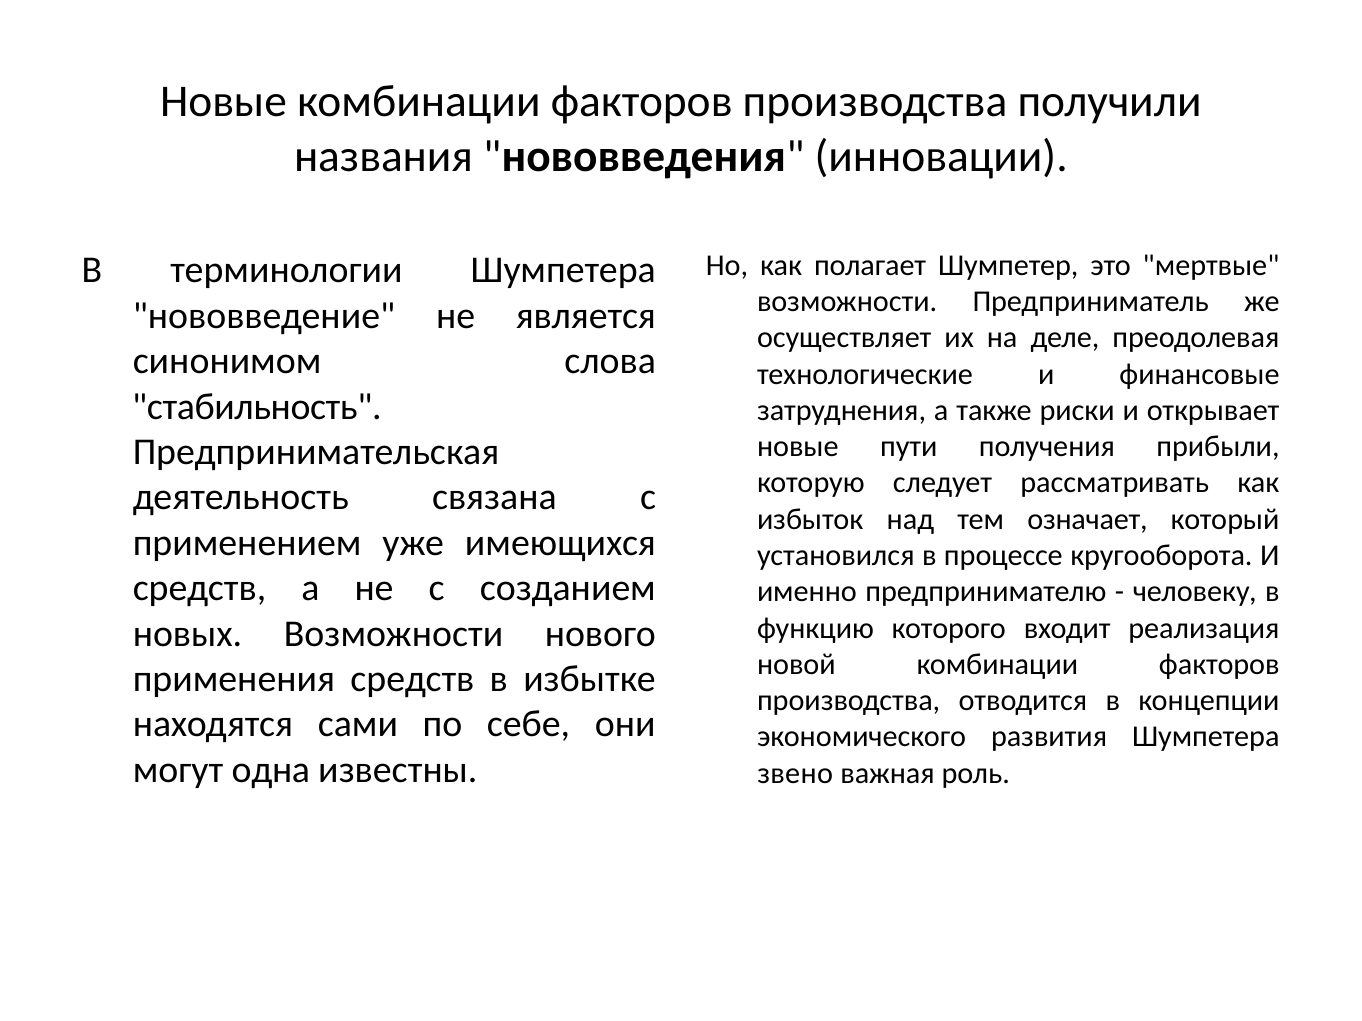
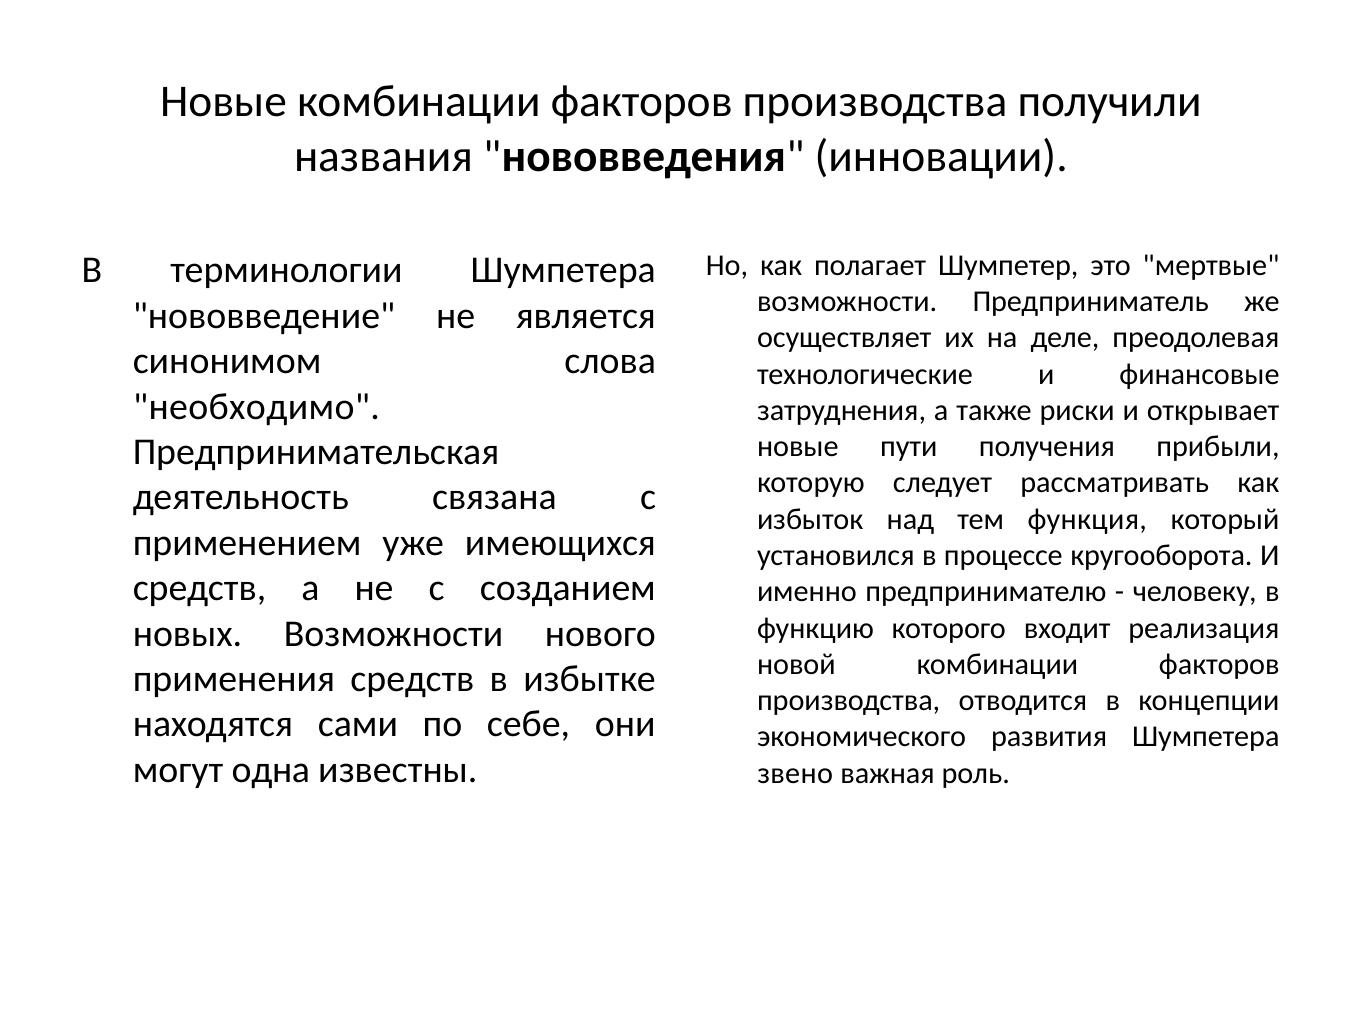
стабильность: стабильность -> необходимо (257, 407)
означает: означает -> функция (1087, 520)
